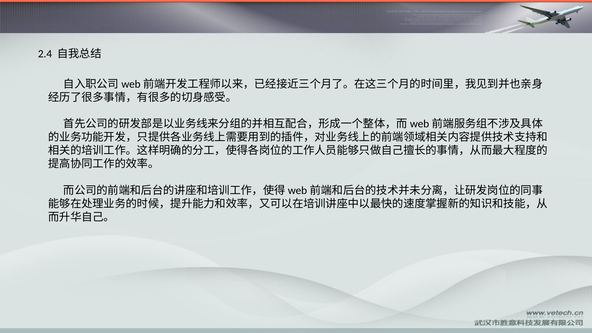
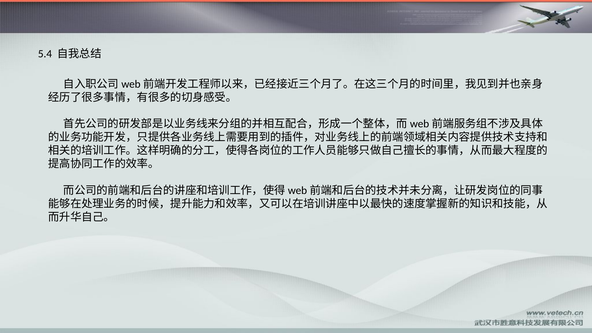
2.4: 2.4 -> 5.4 (45, 54)
